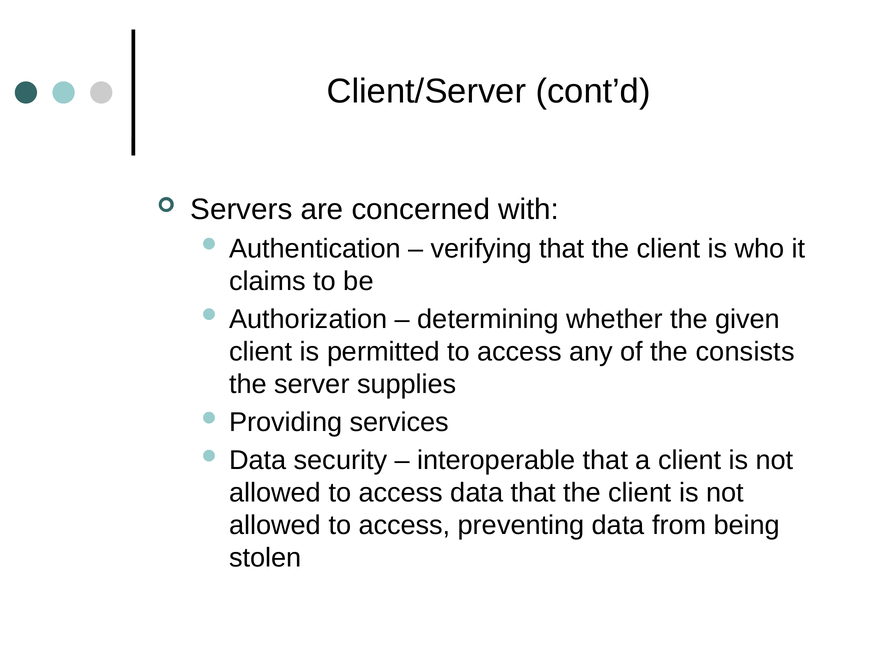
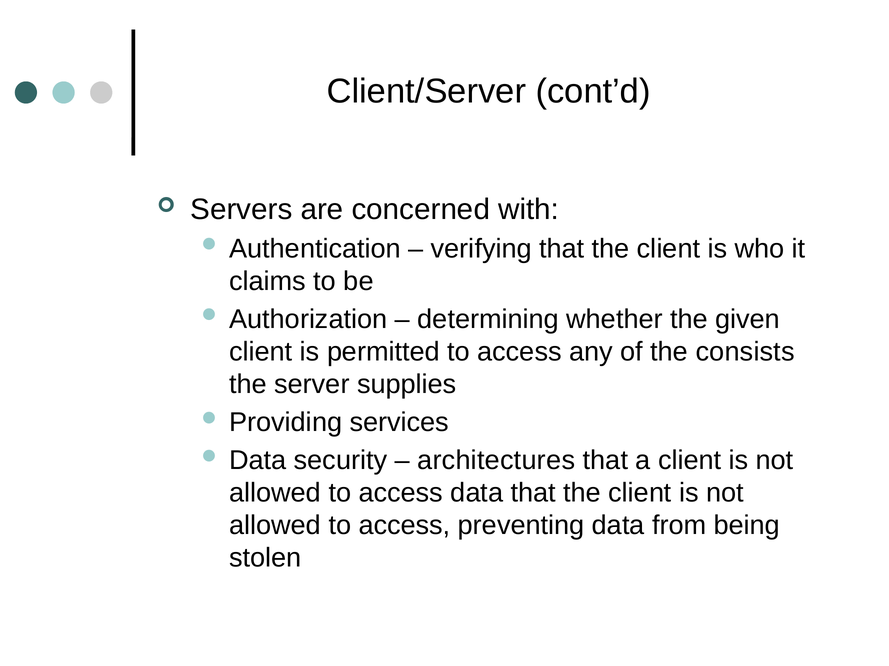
interoperable: interoperable -> architectures (496, 461)
